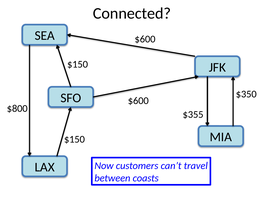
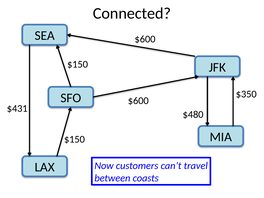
$800: $800 -> $431 (17, 109)
$355: $355 -> $480 (193, 114)
